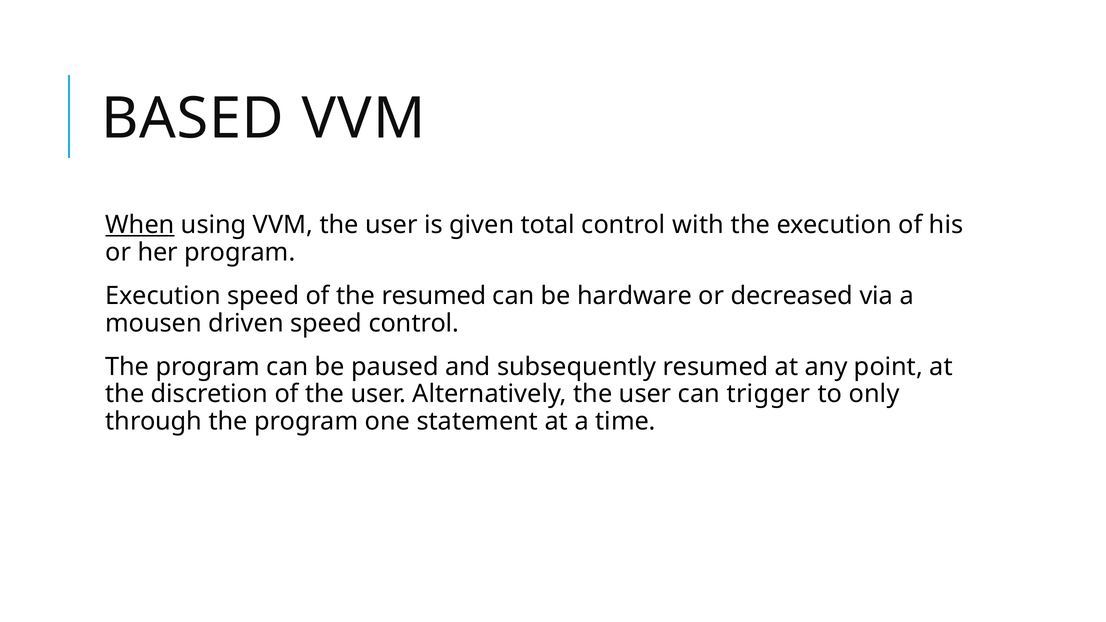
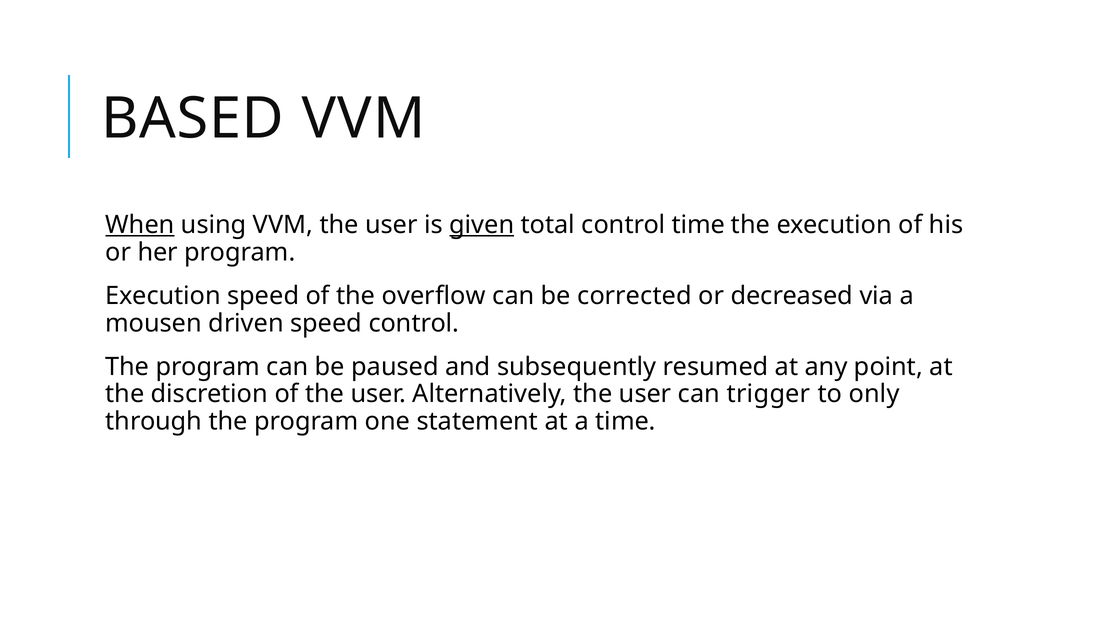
given underline: none -> present (482, 225)
control with: with -> time (698, 225)
the resumed: resumed -> overflow (434, 296)
hardware: hardware -> corrected (635, 296)
